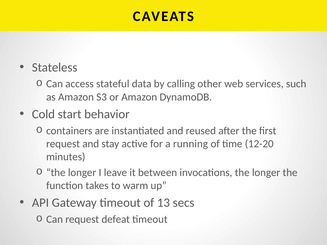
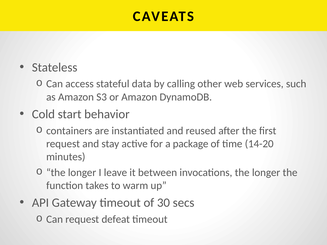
running: running -> package (191, 144)
12-20: 12-20 -> 14-20 (259, 144)
13: 13 -> 30 (163, 203)
